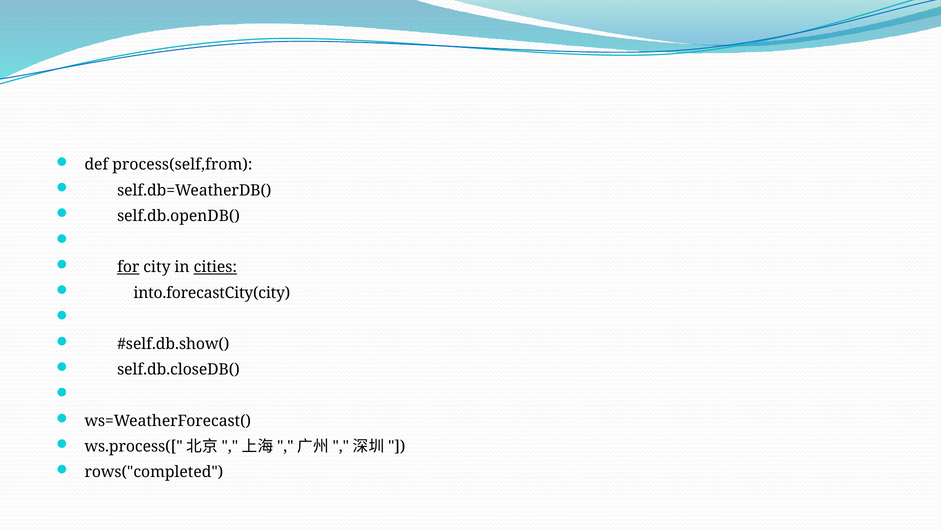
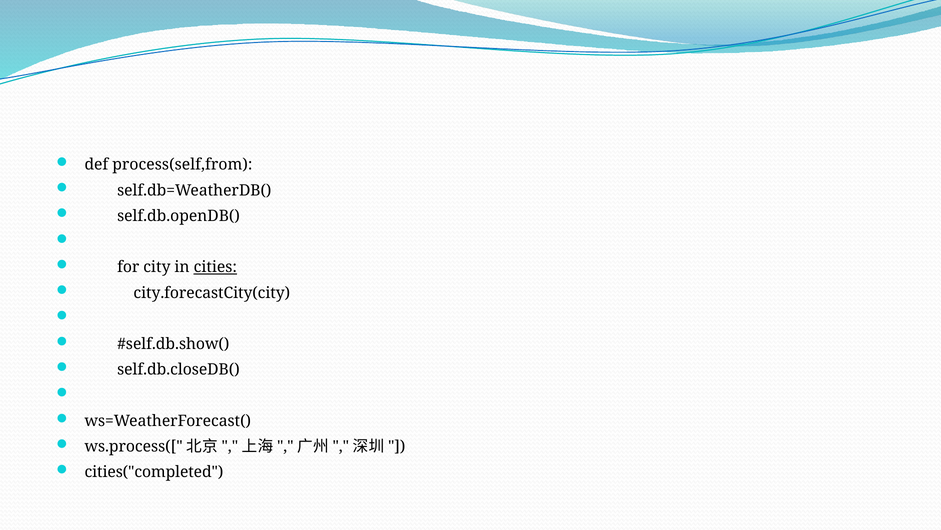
for underline: present -> none (128, 267)
into.forecastCity(city: into.forecastCity(city -> city.forecastCity(city (212, 293)
rows("completed: rows("completed -> cities("completed (154, 472)
